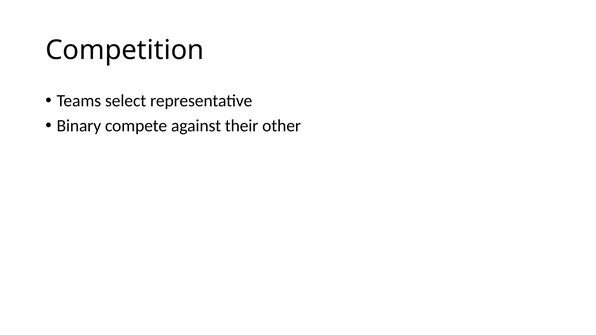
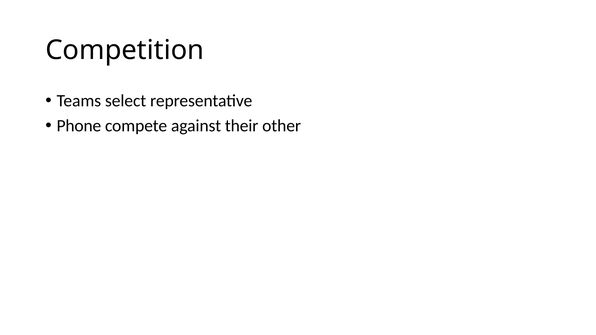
Binary: Binary -> Phone (79, 126)
